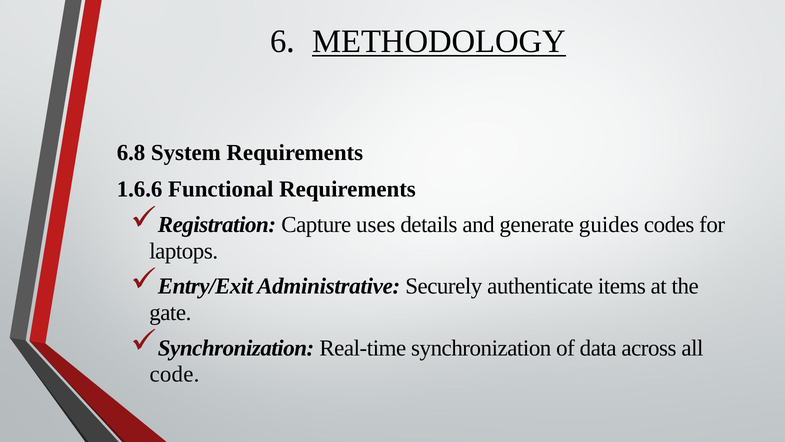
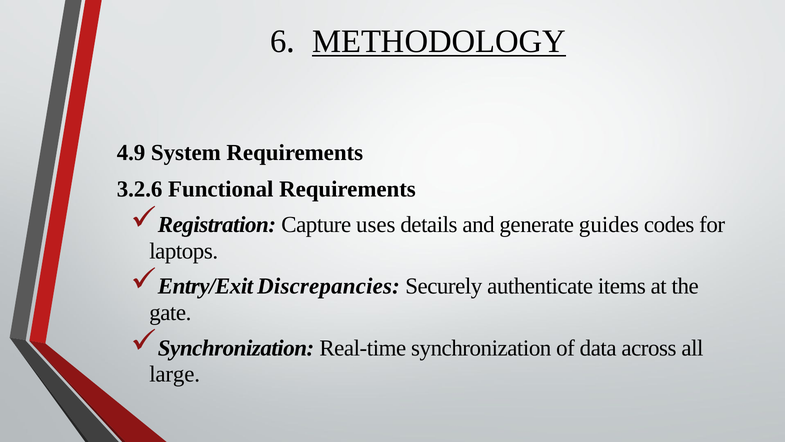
6.8: 6.8 -> 4.9 (131, 152)
1.6.6: 1.6.6 -> 3.2.6 (140, 189)
Administrative: Administrative -> Discrepancies (328, 286)
code: code -> large (175, 374)
